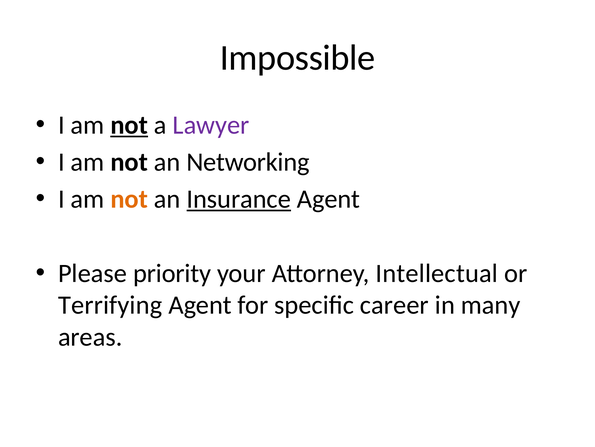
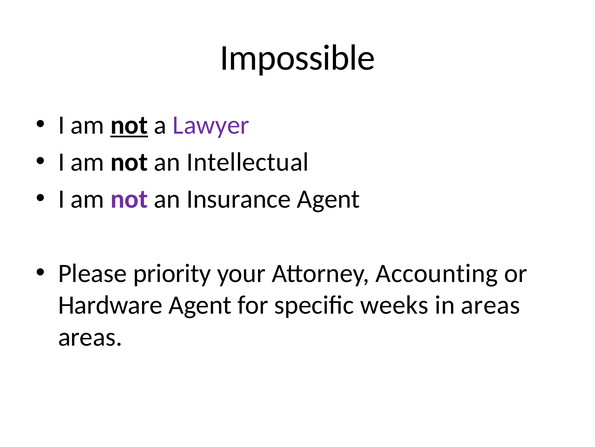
Networking: Networking -> Intellectual (248, 162)
not colour: orange -> purple (129, 199)
Insurance underline: present -> none (239, 199)
Intellectual: Intellectual -> Accounting (437, 273)
Terrifying: Terrifying -> Hardware (110, 305)
career: career -> weeks (394, 305)
in many: many -> areas (491, 305)
